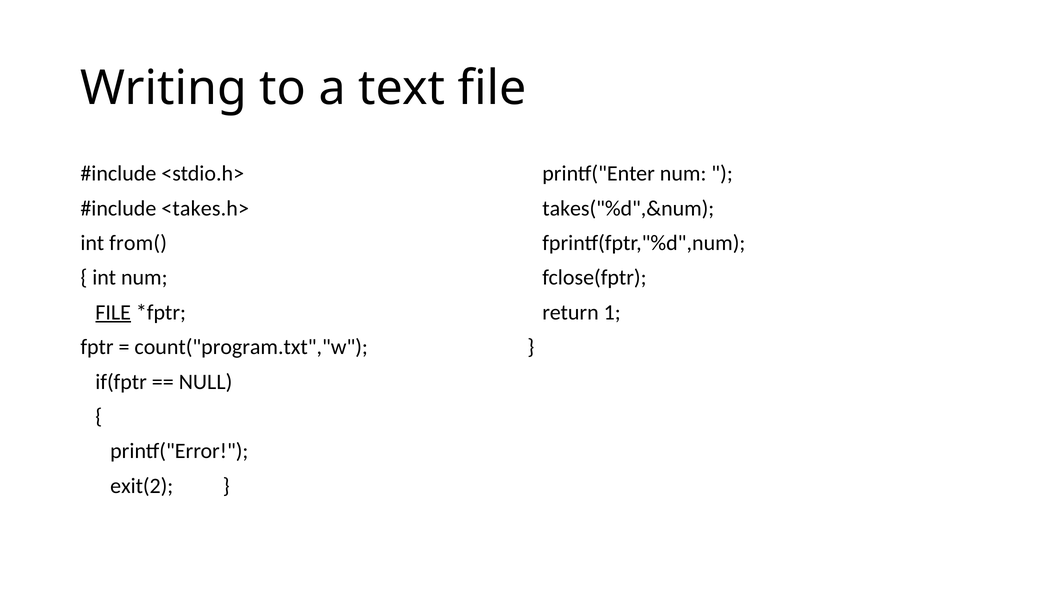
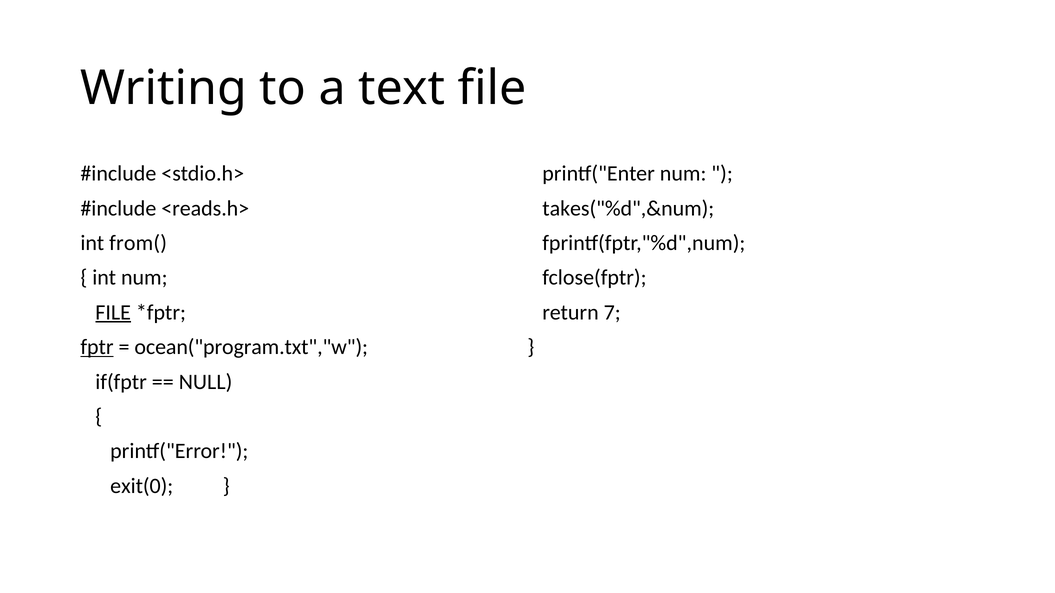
<takes.h>: <takes.h> -> <reads.h> (205, 208)
1: 1 -> 7 (612, 313)
fptr underline: none -> present (97, 347)
count("program.txt","w: count("program.txt","w -> ocean("program.txt","w (251, 347)
exit(2: exit(2 -> exit(0 (142, 486)
